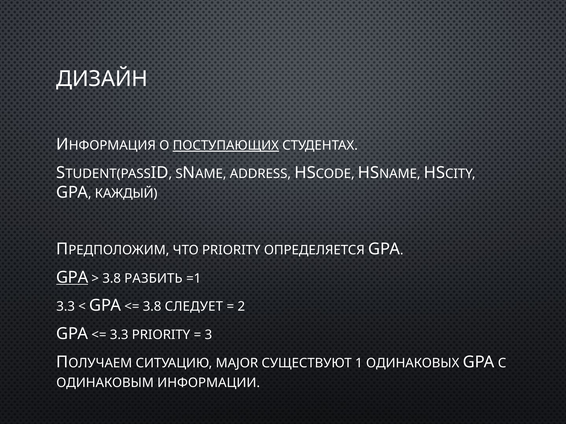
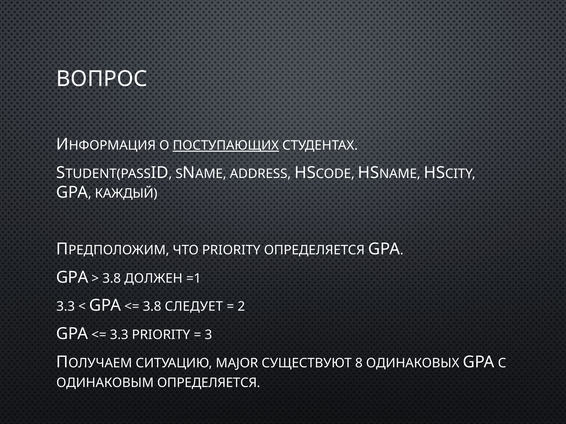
ДИЗАЙН: ДИЗАЙН -> ВОПРОС (102, 79)
GPA underline: present -> none (72, 278)
РАЗБИТЬ: РАЗБИТЬ -> ДОЛЖЕН (153, 279)
1: 1 -> 8 (359, 364)
ОДИНАКОВЫМ ИНФОРМАЦИИ: ИНФОРМАЦИИ -> ОПРЕДЕЛЯЕТСЯ (209, 383)
